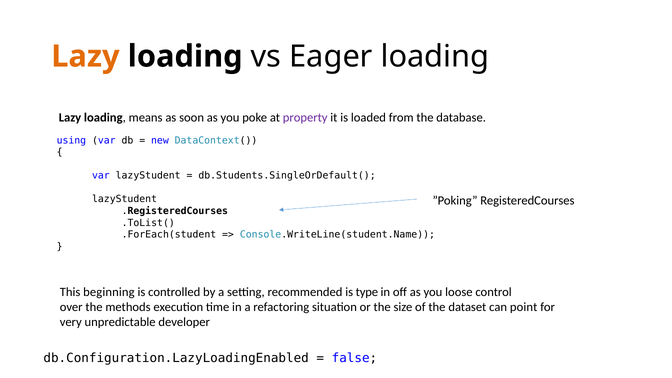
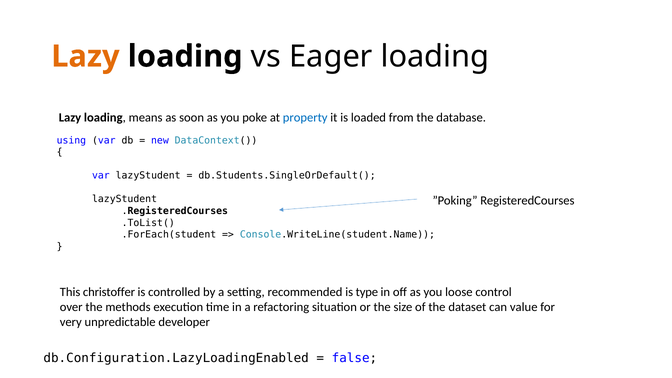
property colour: purple -> blue (305, 117)
beginning: beginning -> christoffer (109, 292)
point: point -> value (524, 307)
